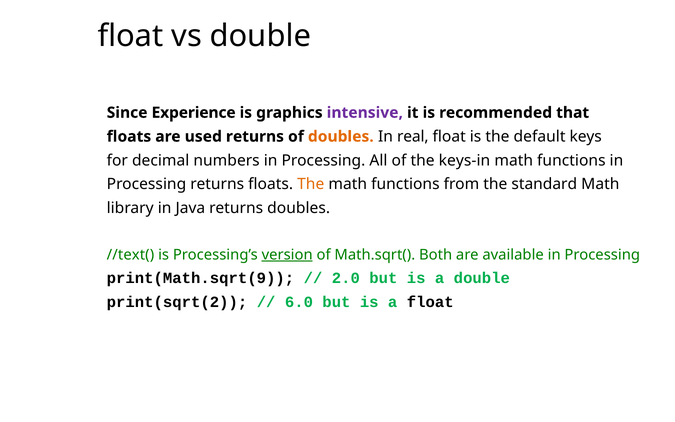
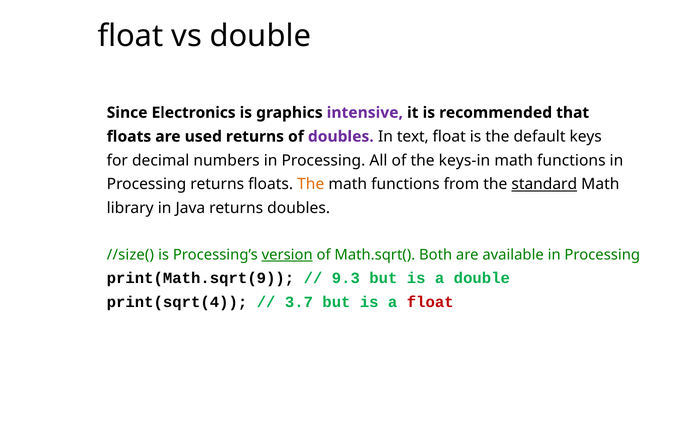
Experience: Experience -> Electronics (194, 113)
doubles colour: orange -> purple (341, 137)
real: real -> text (413, 137)
standard underline: none -> present (544, 184)
//text(: //text( -> //size( (130, 255)
2.0: 2.0 -> 9.3 (346, 278)
print(sqrt(2: print(sqrt(2 -> print(sqrt(4 (177, 302)
6.0: 6.0 -> 3.7 (299, 302)
float colour: black -> red (430, 302)
